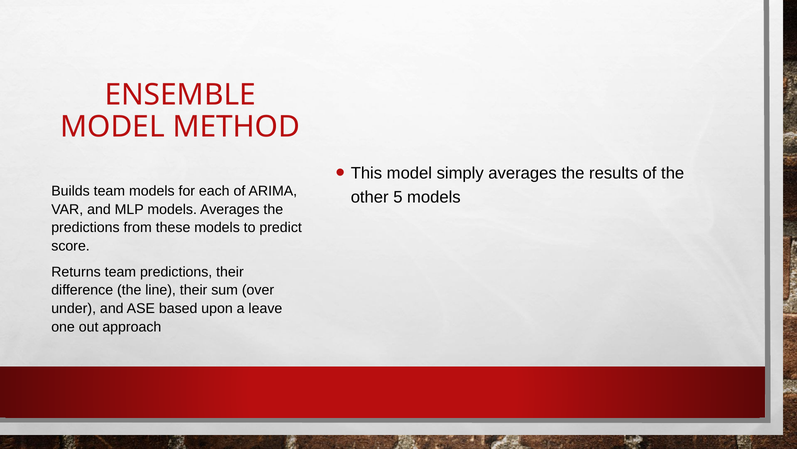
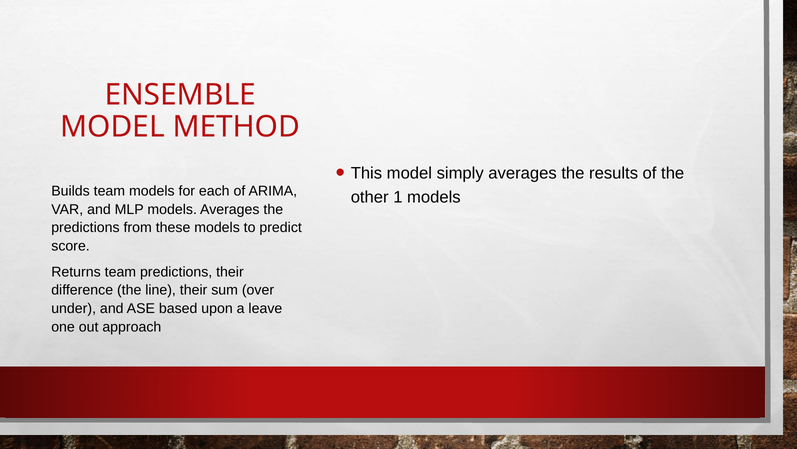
5: 5 -> 1 (398, 197)
